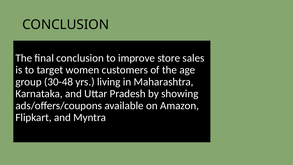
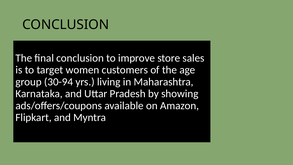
30-48: 30-48 -> 30-94 (59, 82)
